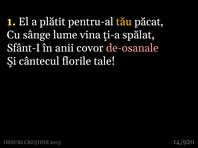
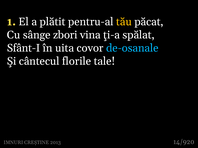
lume: lume -> zbori (65, 35)
anii: anii -> uita (65, 48)
de-osanale colour: pink -> light blue (132, 48)
